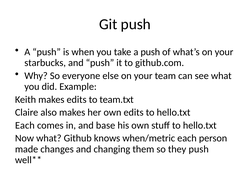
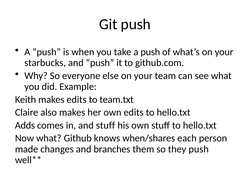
Each: Each -> Adds (25, 125)
and base: base -> stuff (106, 125)
when/metric: when/metric -> when/shares (149, 138)
changing: changing -> branches (112, 149)
